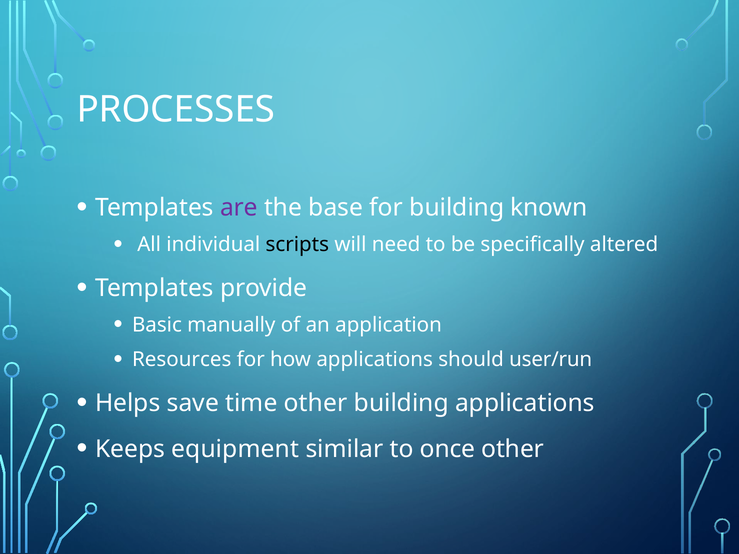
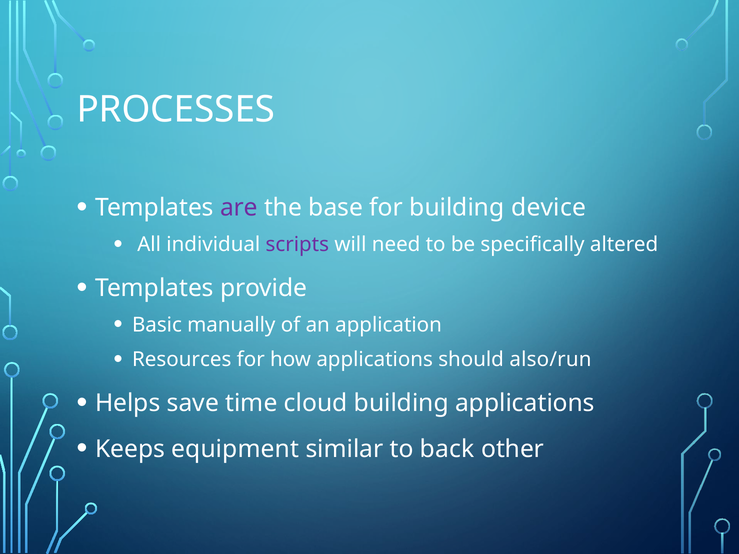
known: known -> device (549, 208)
scripts colour: black -> purple (297, 245)
user/run: user/run -> also/run (550, 360)
time other: other -> cloud (316, 403)
once: once -> back (447, 449)
